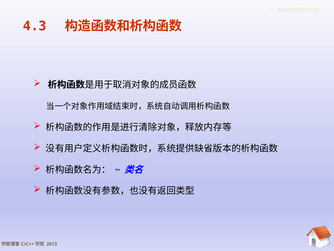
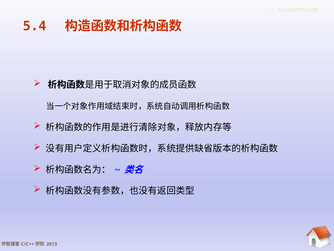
4.3: 4.3 -> 5.4 (35, 26)
